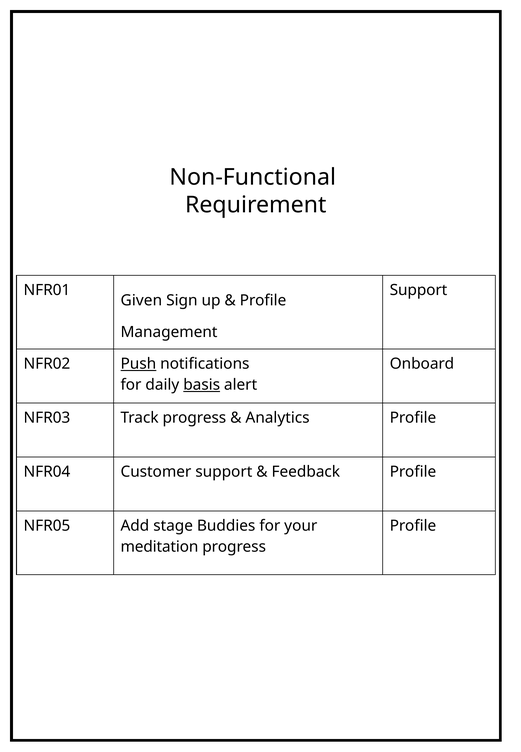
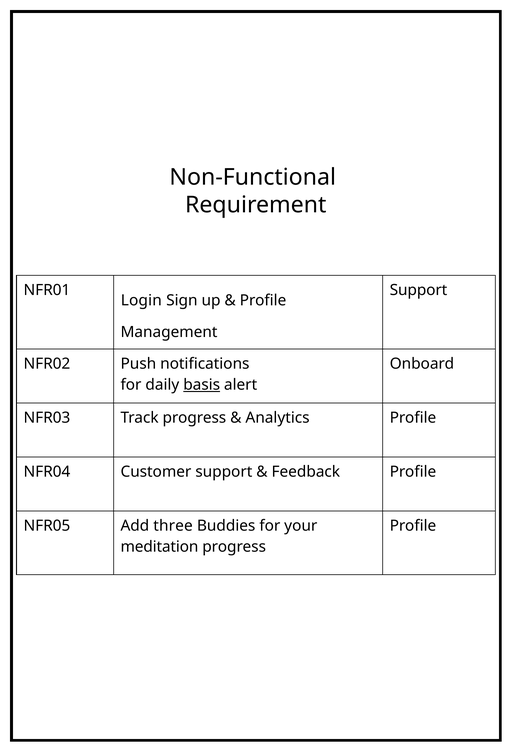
Given: Given -> Login (141, 301)
Push underline: present -> none (138, 364)
stage: stage -> three (173, 526)
